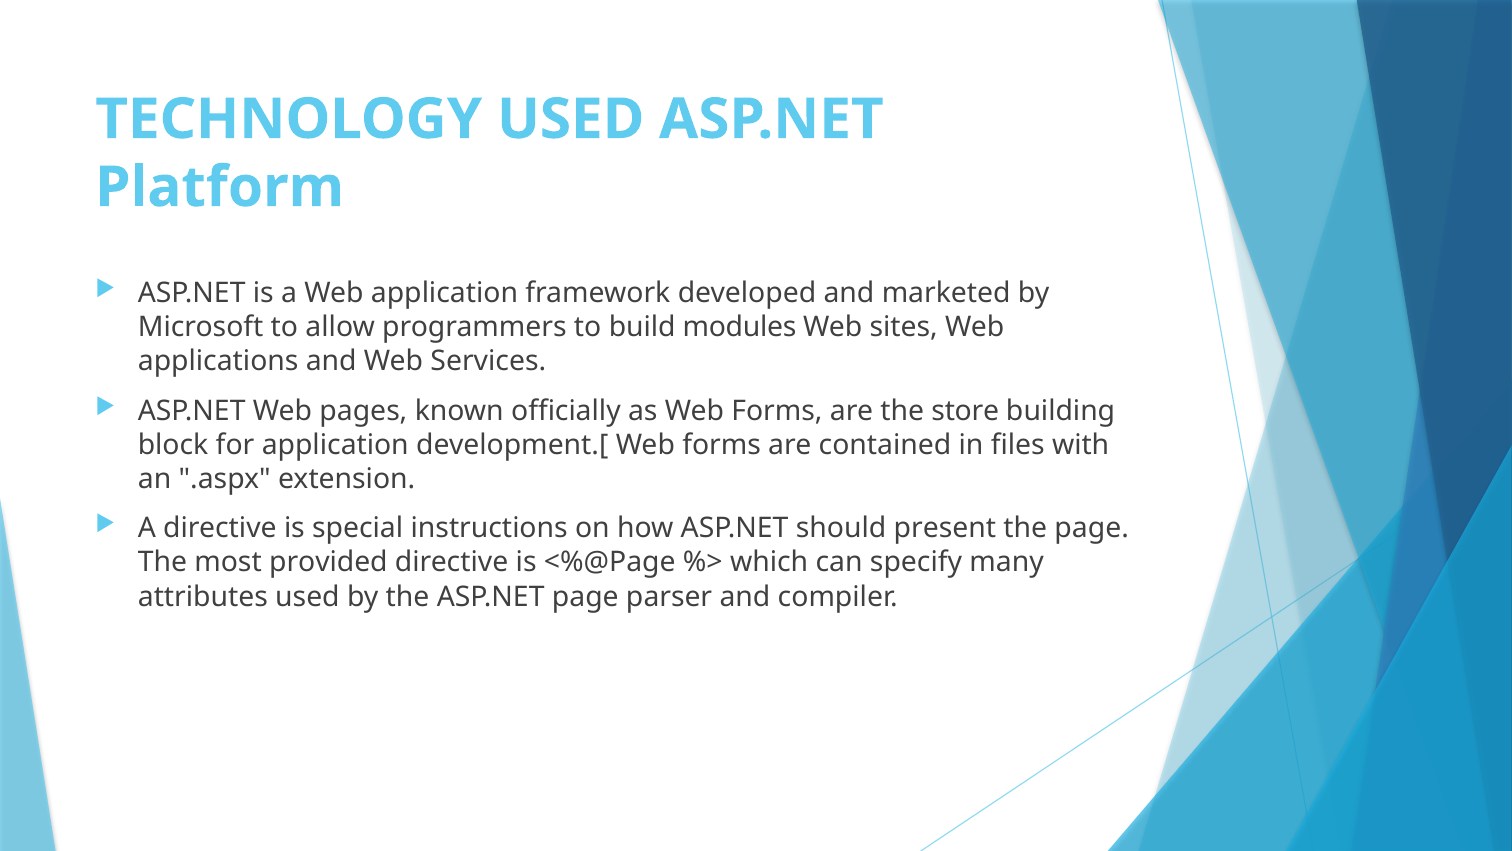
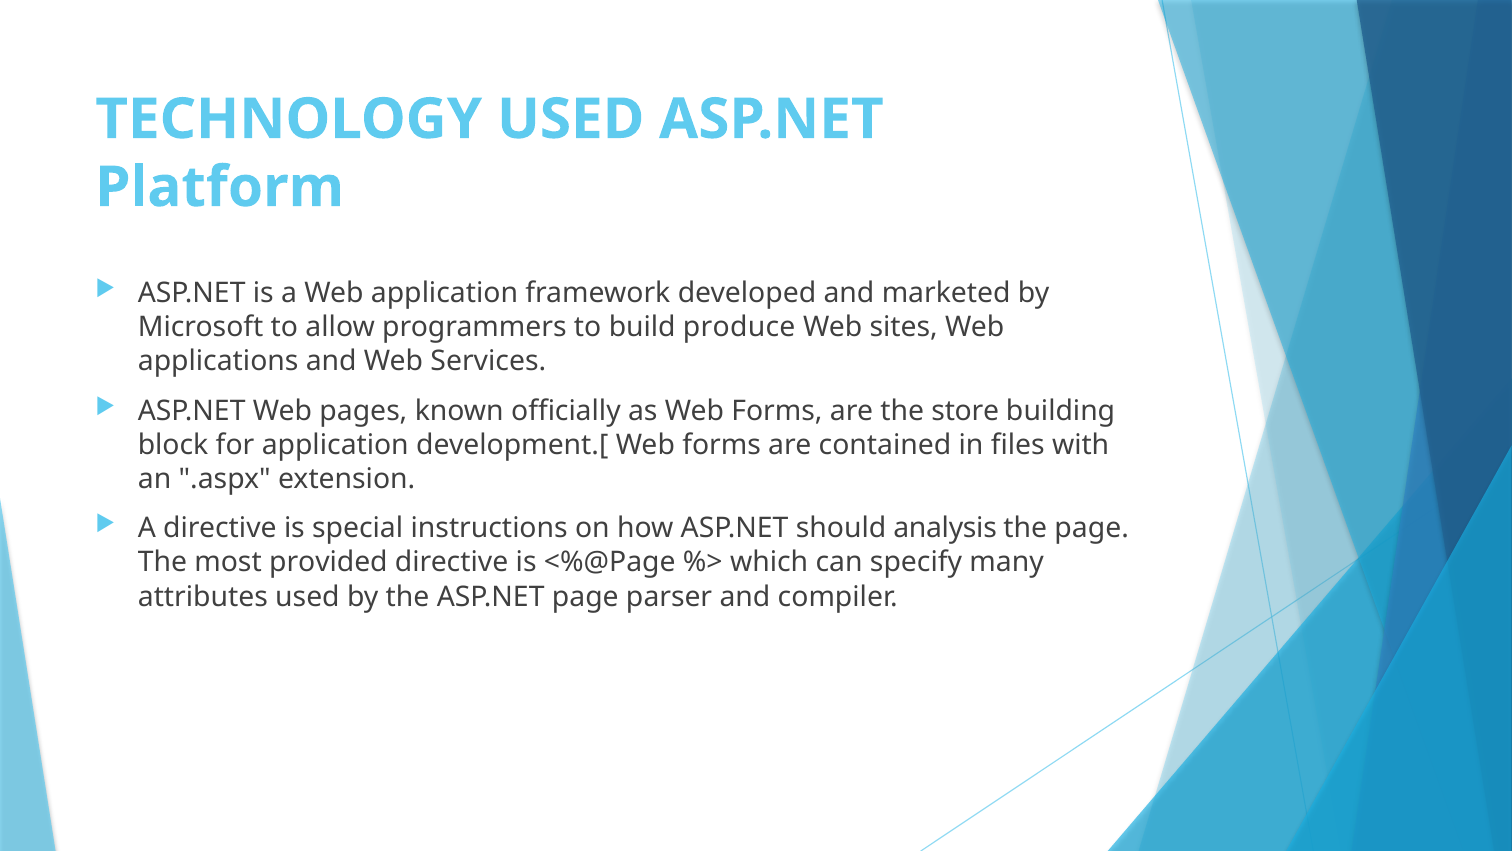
modules: modules -> produce (739, 327)
present: present -> analysis (945, 528)
